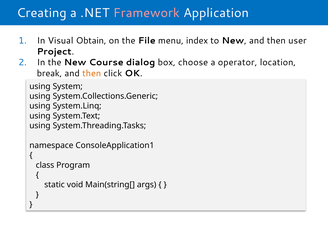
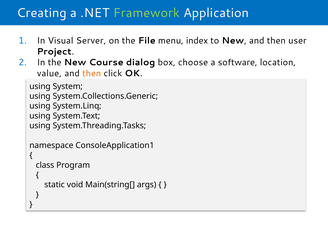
Framework colour: pink -> light green (146, 13)
Obtain: Obtain -> Server (91, 41)
operator: operator -> software (238, 62)
break: break -> value (49, 73)
